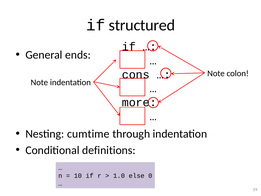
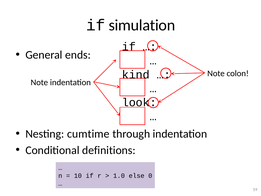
structured: structured -> simulation (142, 25)
cons: cons -> kind (136, 75)
more: more -> look (139, 102)
